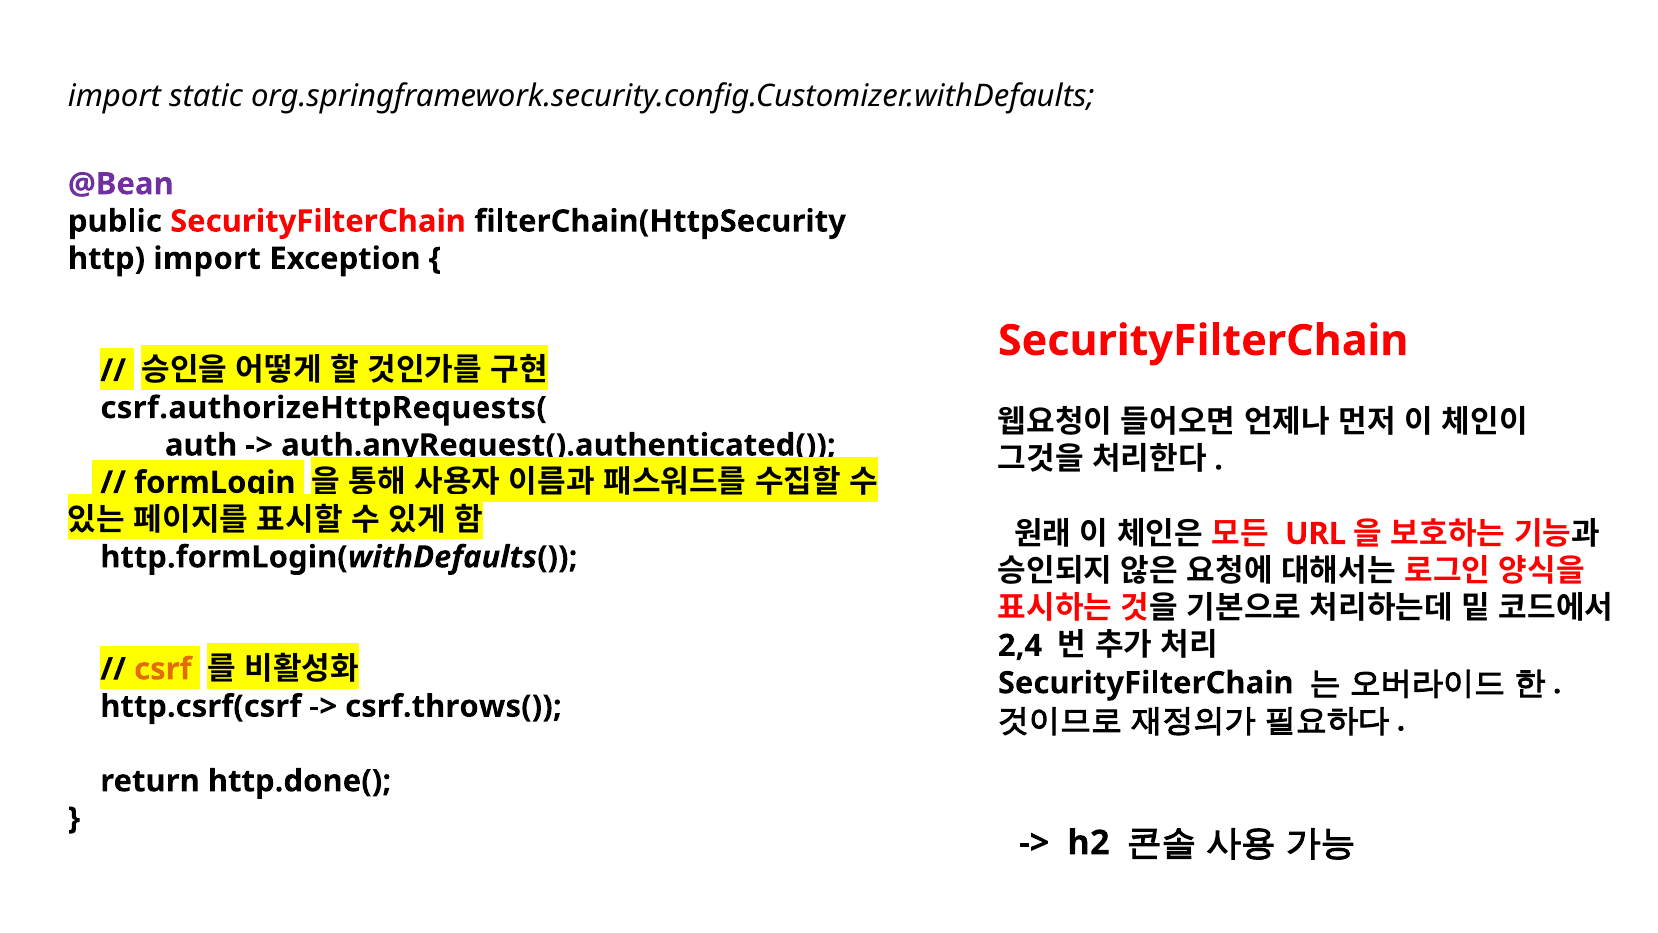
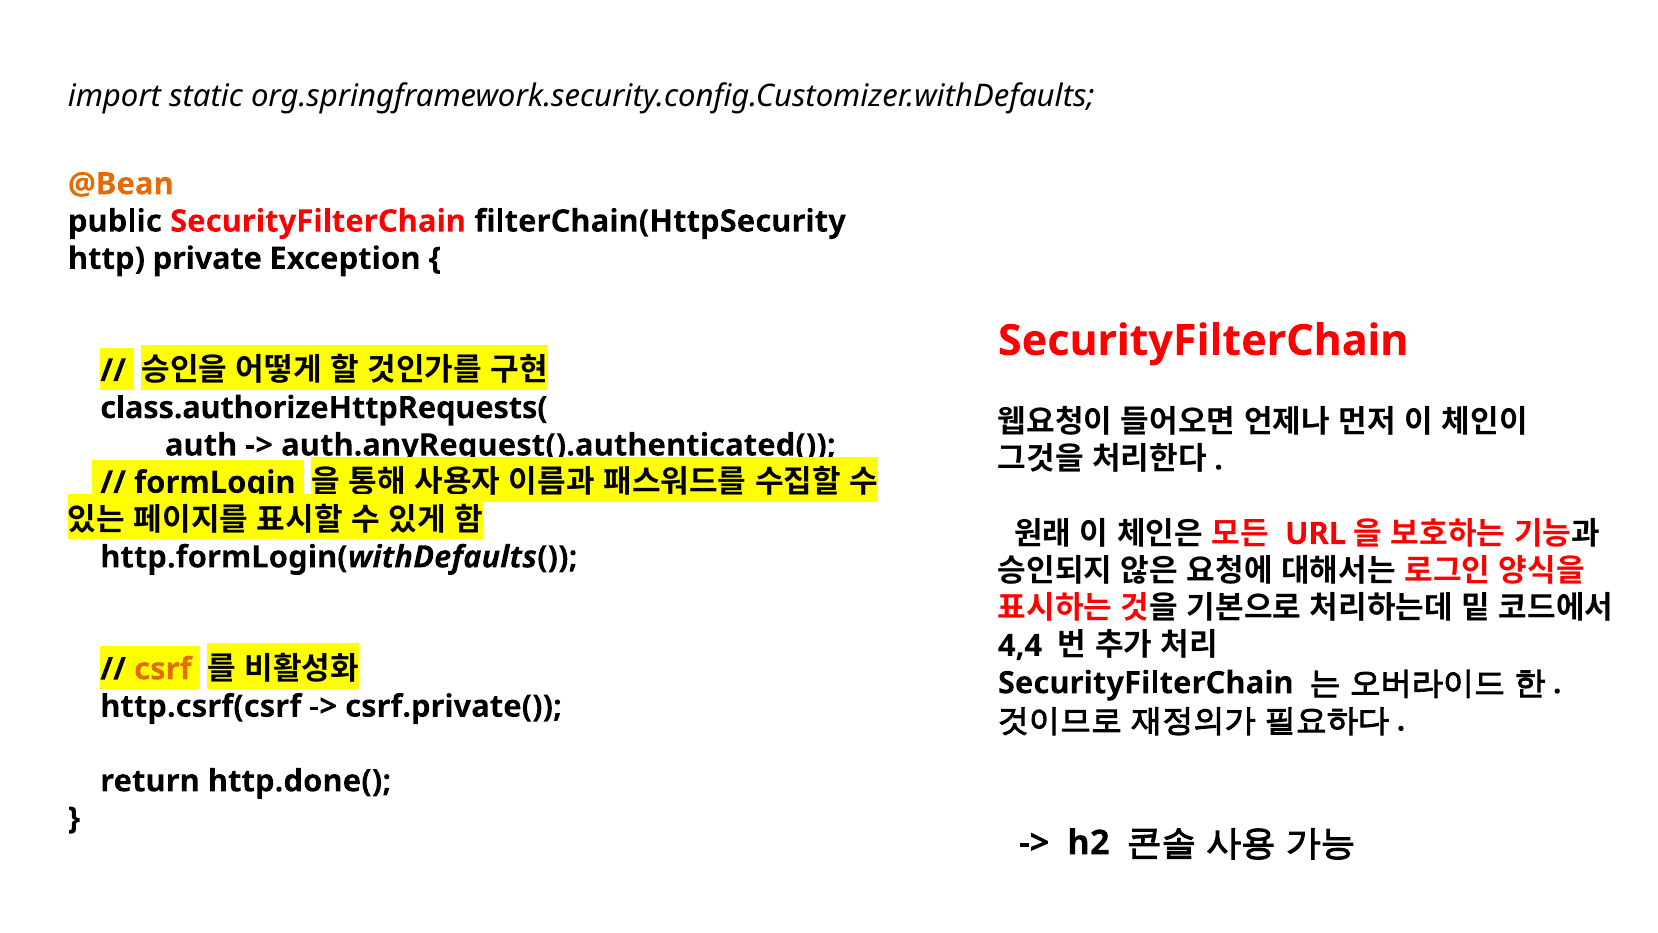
@Bean colour: purple -> orange (121, 184)
http import: import -> private (207, 259)
csrf.authorizeHttpRequests(: csrf.authorizeHttpRequests( -> class.authorizeHttpRequests( (324, 408)
2,4: 2,4 -> 4,4 (1020, 645)
csrf.throws(: csrf.throws( -> csrf.private( (453, 706)
